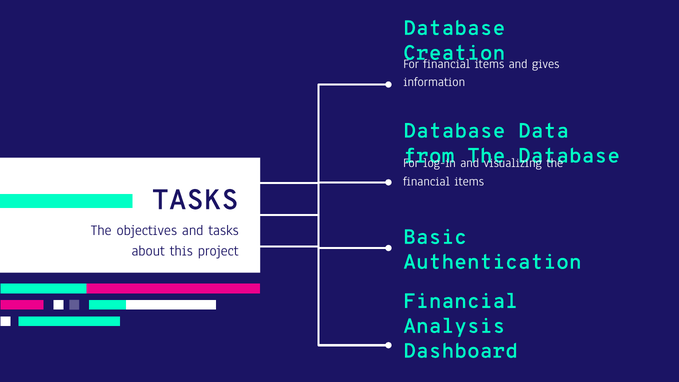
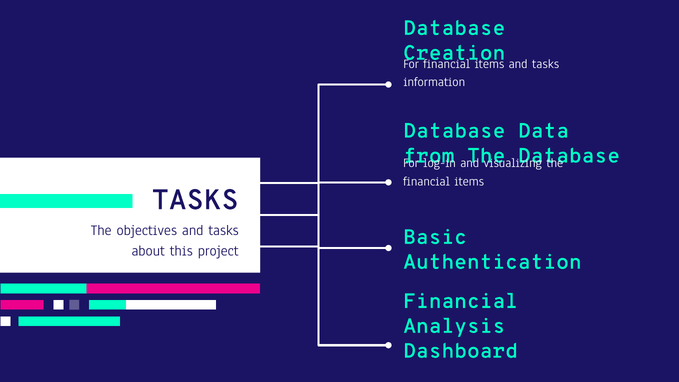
gives: gives -> tasks (546, 64)
